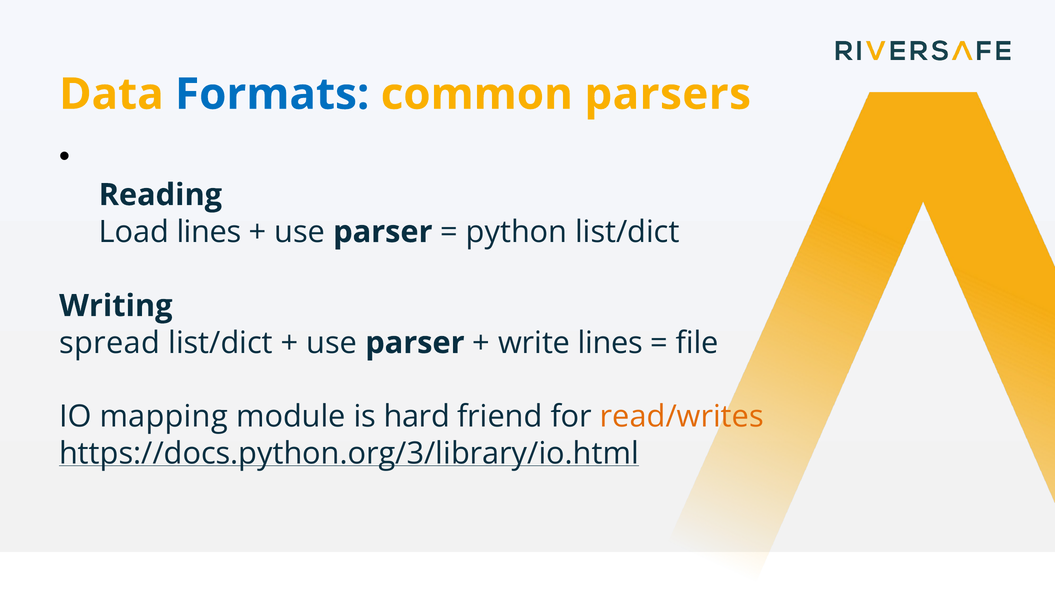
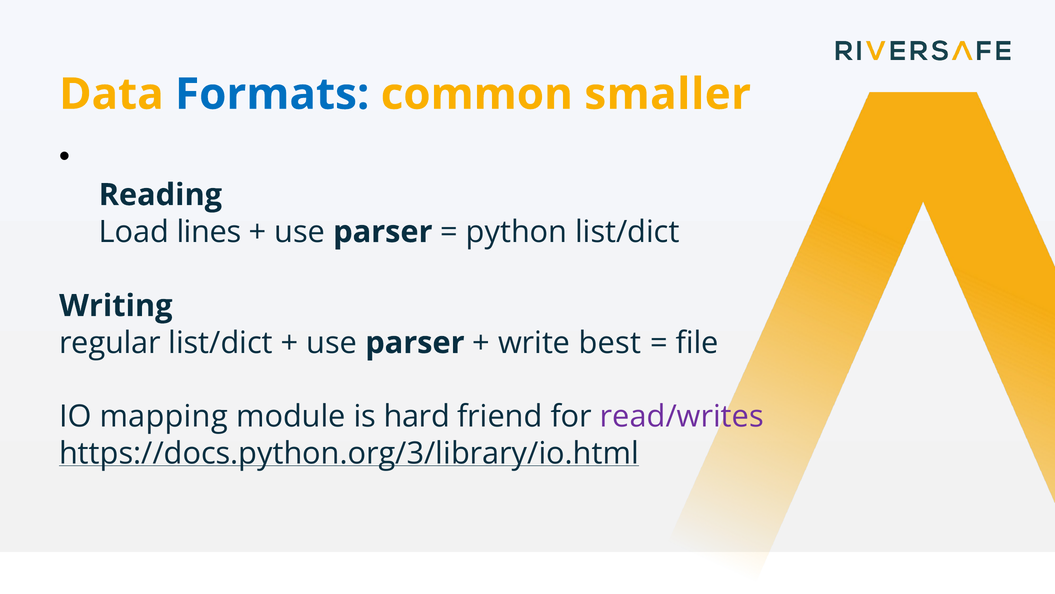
parsers: parsers -> smaller (668, 94)
spread: spread -> regular (110, 343)
write lines: lines -> best (610, 343)
read/writes colour: orange -> purple (682, 416)
